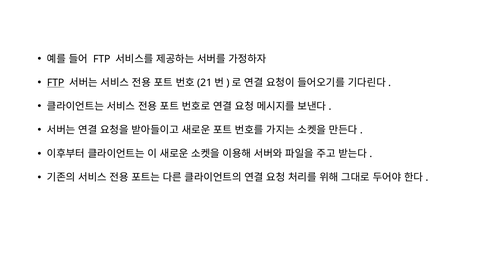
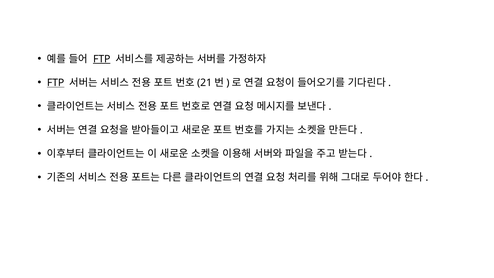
FTP underline: none -> present (102, 59)
